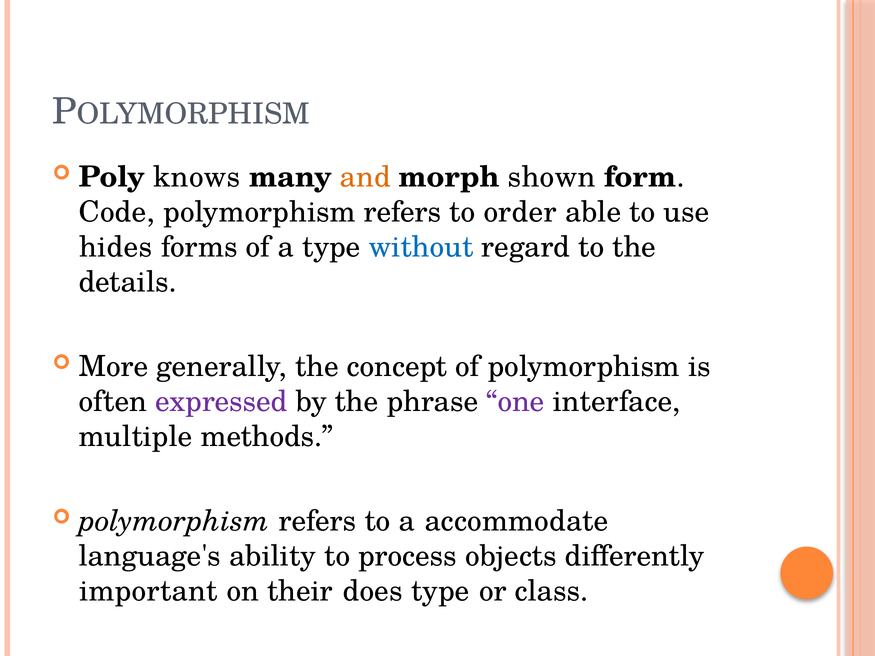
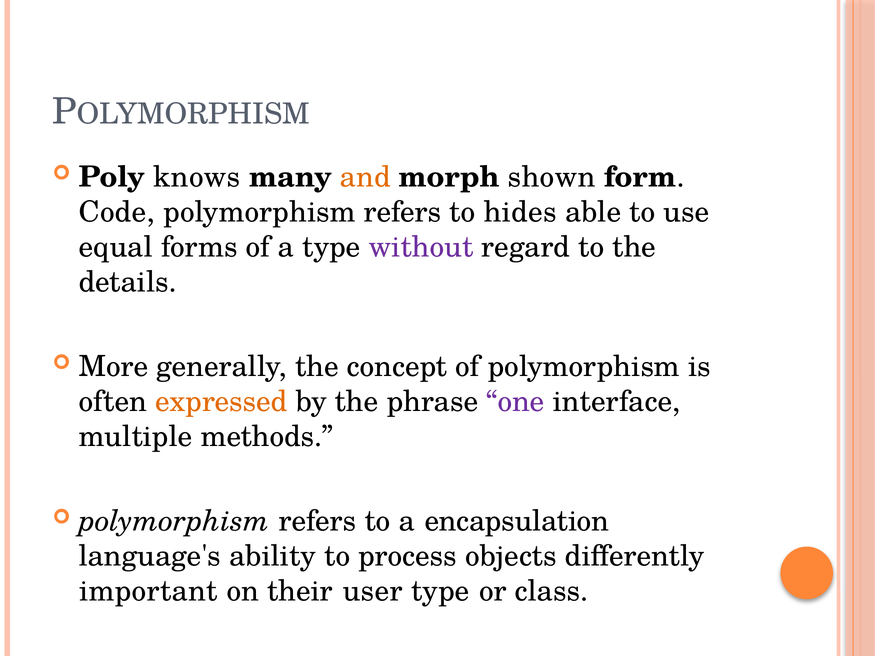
order: order -> hides (520, 212)
hides: hides -> equal (116, 247)
without colour: blue -> purple (421, 247)
expressed colour: purple -> orange (221, 402)
accommodate: accommodate -> encapsulation (517, 521)
does: does -> user (373, 591)
